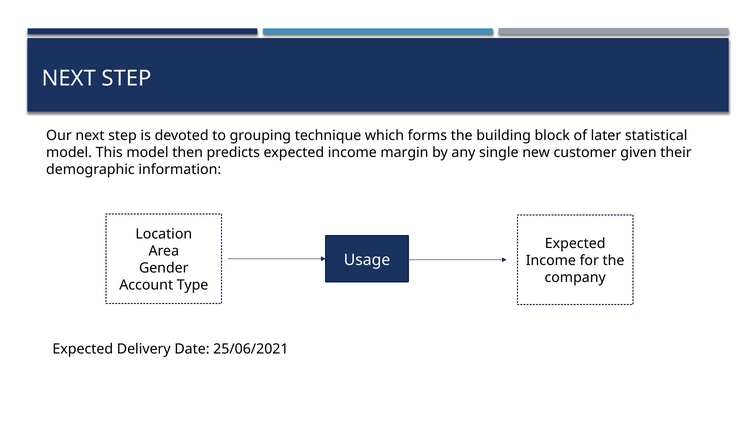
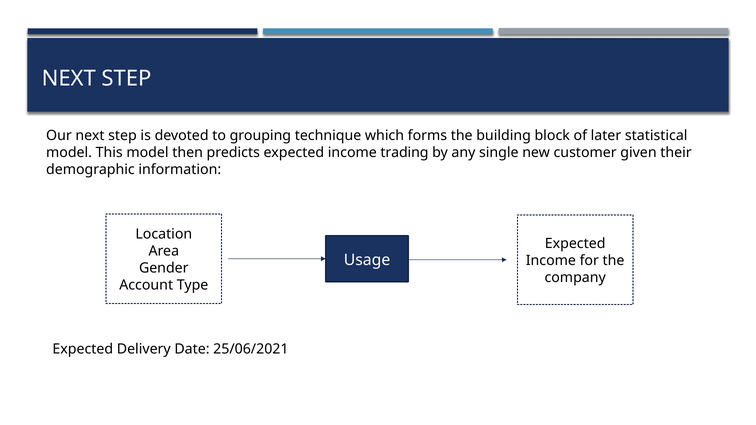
margin: margin -> trading (404, 153)
